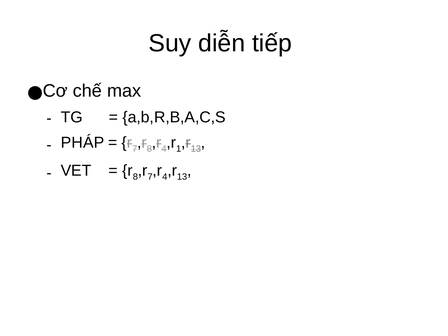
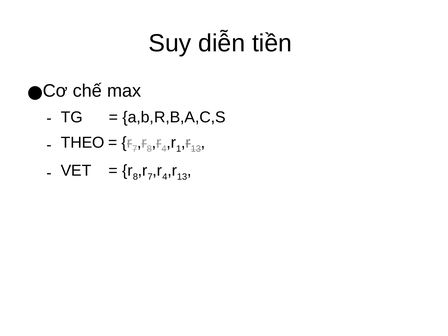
tiếp: tiếp -> tiền (272, 43)
PHÁP: PHÁP -> THEO (83, 143)
